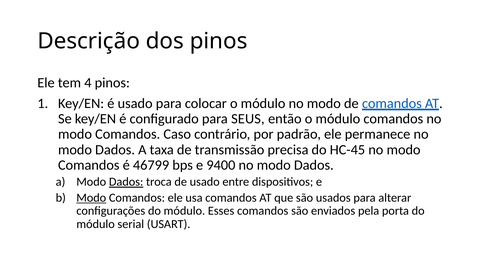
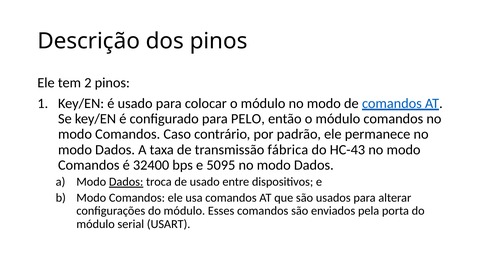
4: 4 -> 2 (88, 83)
SEUS: SEUS -> PELO (248, 119)
precisa: precisa -> fábrica (288, 150)
HC-45: HC-45 -> HC-43 (347, 150)
46799: 46799 -> 32400 (151, 165)
9400: 9400 -> 5095 (221, 165)
Modo underline: present -> none (91, 198)
